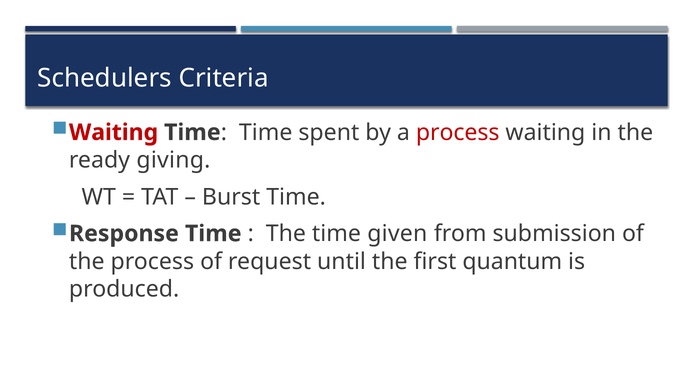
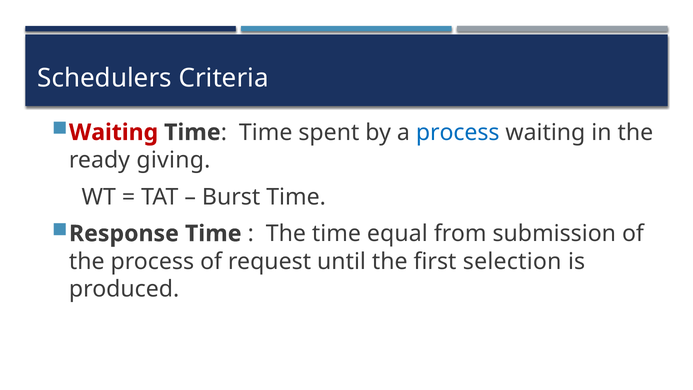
process colour: red -> blue (458, 132)
given: given -> equal (397, 234)
quantum: quantum -> selection (512, 261)
